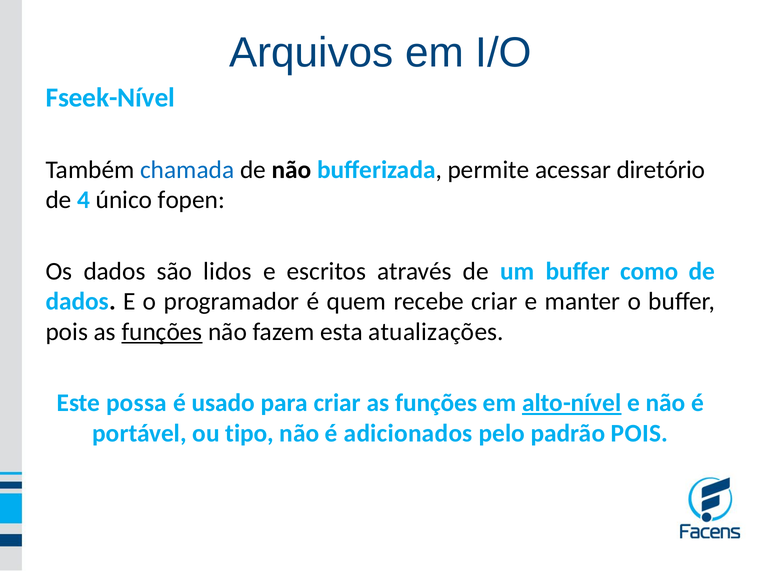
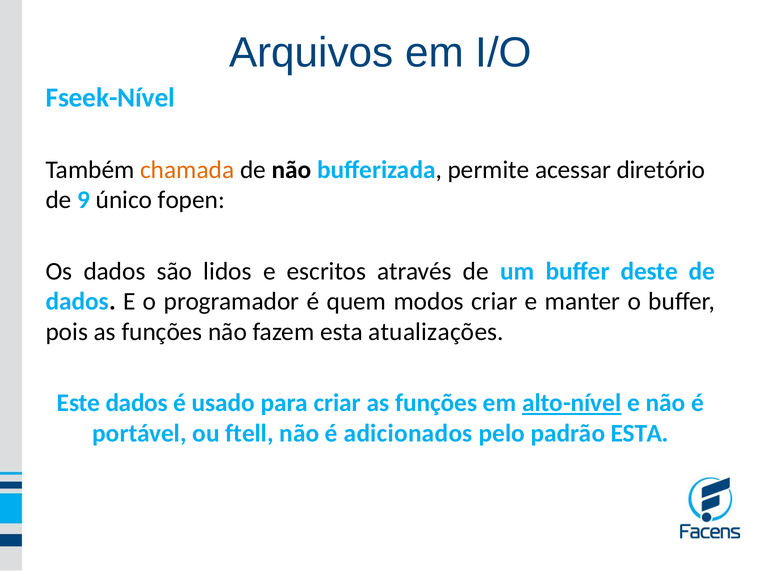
chamada colour: blue -> orange (187, 170)
4: 4 -> 9 (84, 200)
como: como -> deste (649, 271)
recebe: recebe -> modos (429, 301)
funções underline: present -> none (162, 332)
Este possa: possa -> dados (137, 403)
tipo: tipo -> ftell (250, 433)
padrão POIS: POIS -> ESTA (640, 433)
